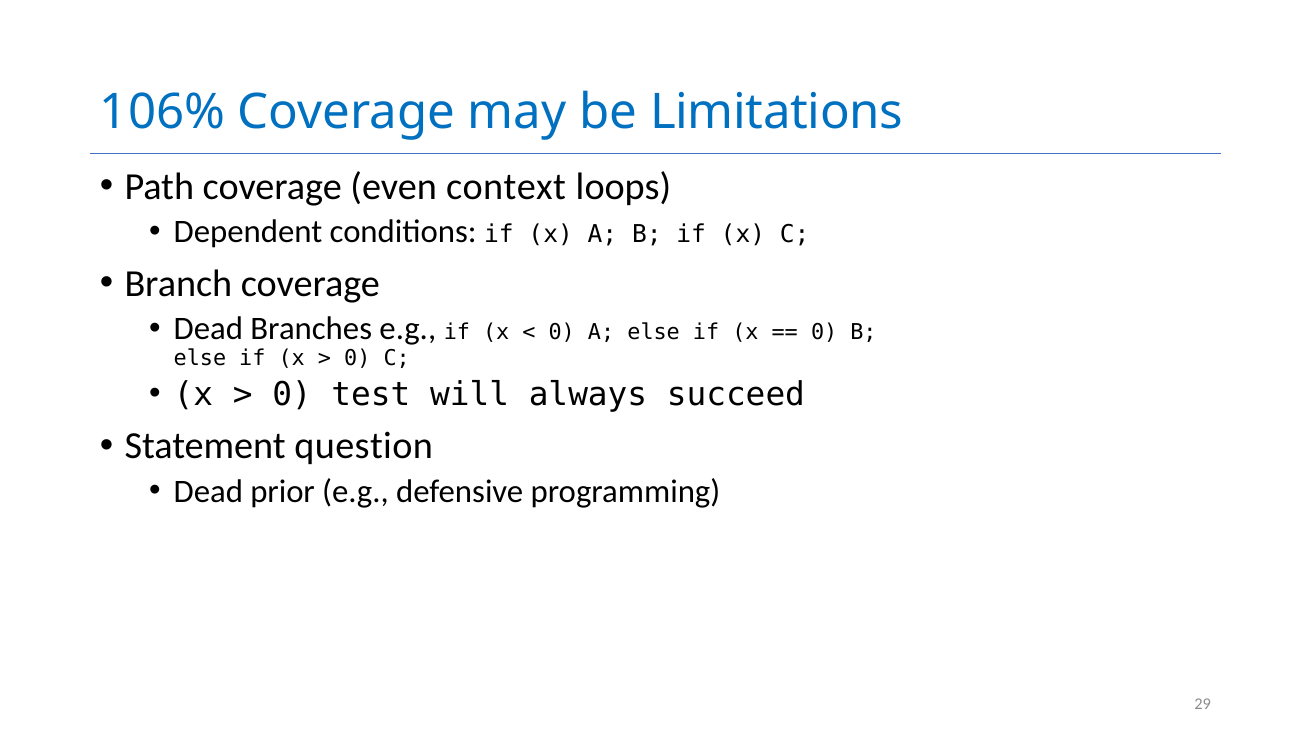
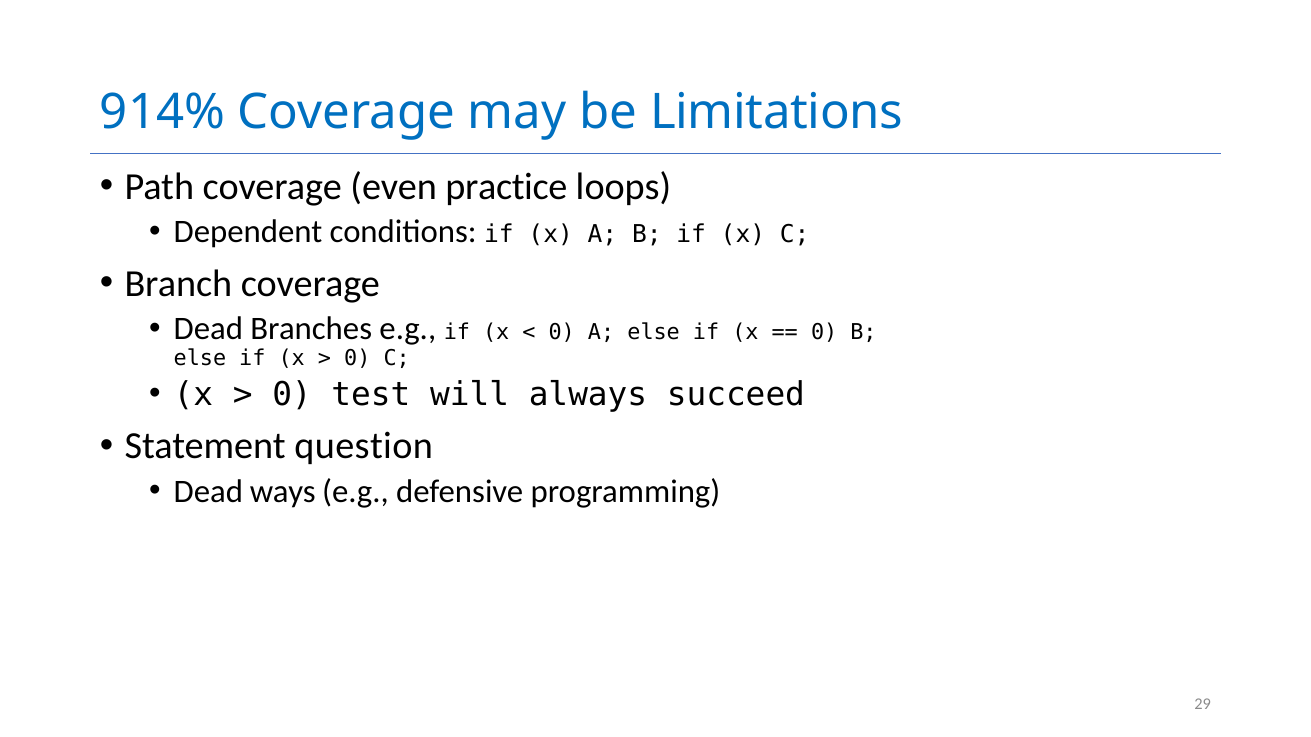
106%: 106% -> 914% (162, 113)
context: context -> practice (506, 187)
prior: prior -> ways (283, 492)
